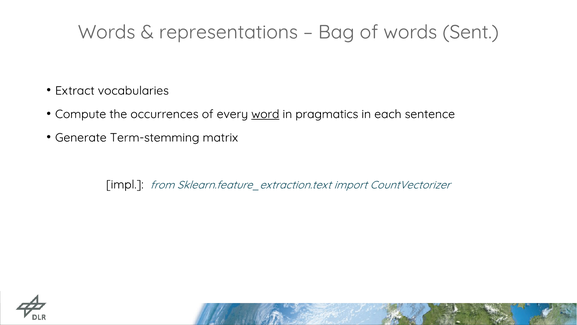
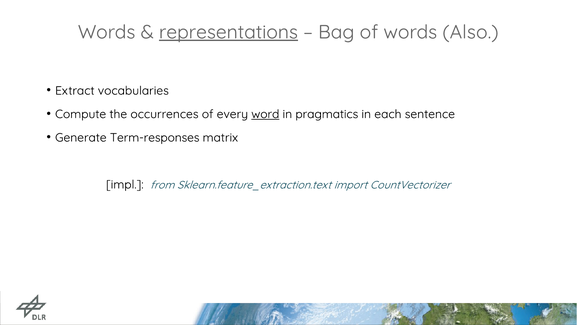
representations underline: none -> present (228, 32)
Sent: Sent -> Also (470, 32)
Term-stemming: Term-stemming -> Term-responses (155, 137)
